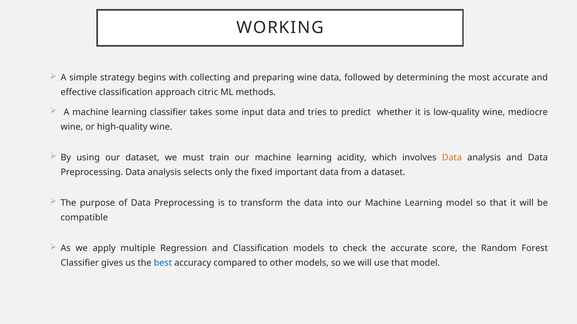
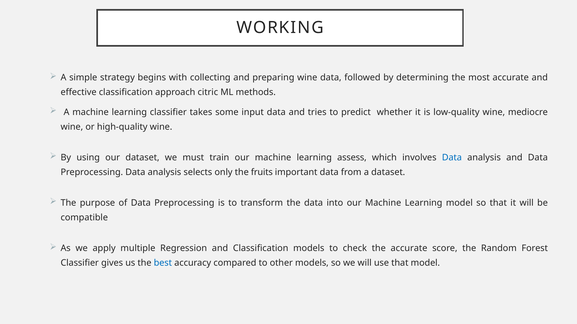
acidity: acidity -> assess (352, 158)
Data colour: orange -> blue (452, 158)
fixed: fixed -> fruits (262, 172)
